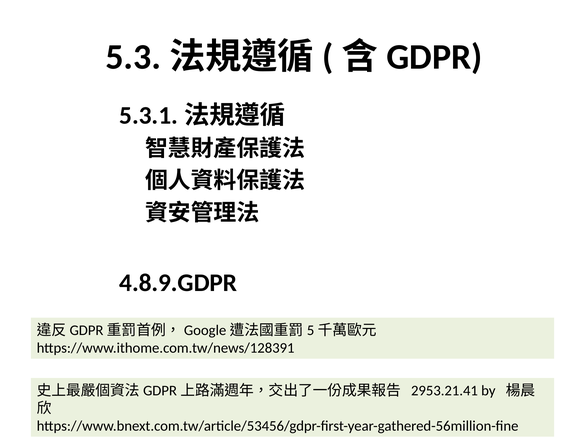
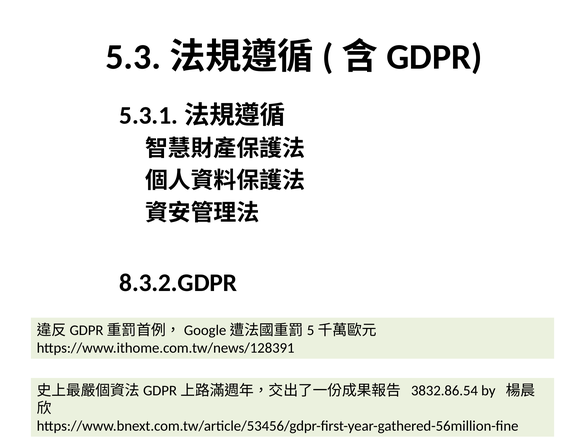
4.8.9.GDPR: 4.8.9.GDPR -> 8.3.2.GDPR (178, 283)
2953.21.41: 2953.21.41 -> 3832.86.54 (444, 391)
